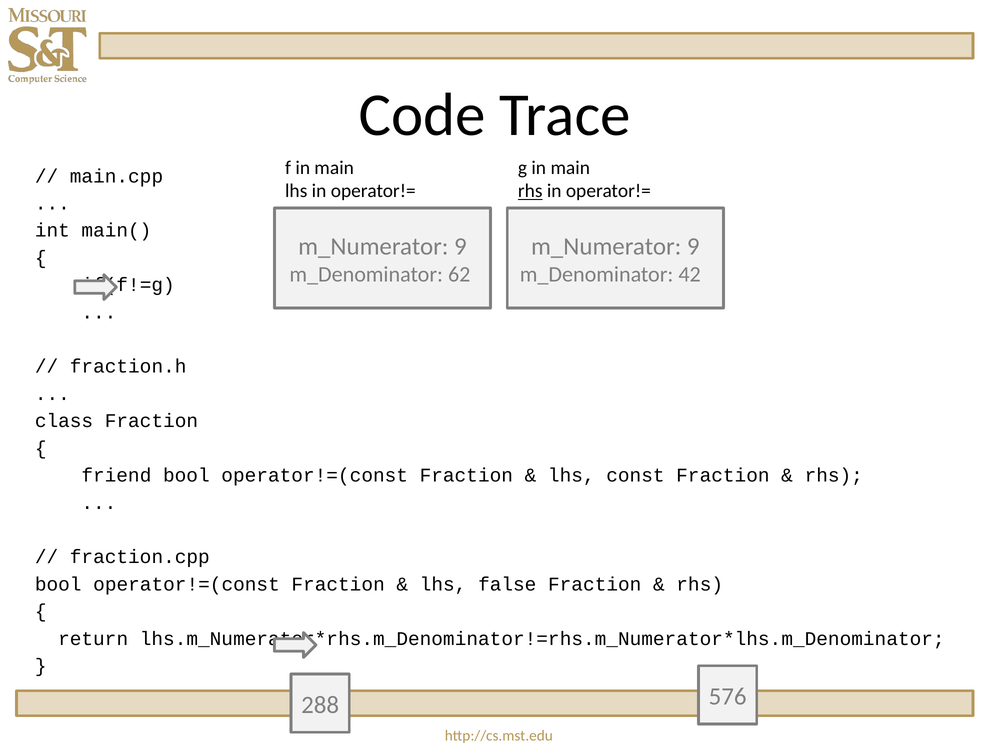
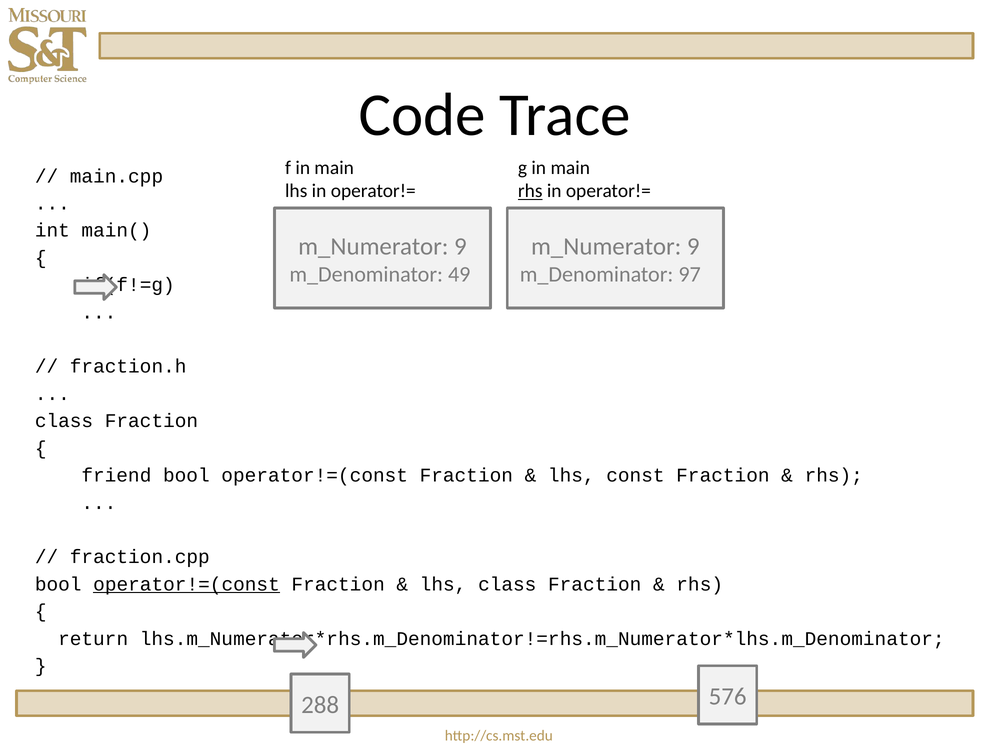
62: 62 -> 49 (459, 274)
42: 42 -> 97 (690, 274)
operator!=(const underline: none -> present (187, 584)
lhs false: false -> class (507, 584)
